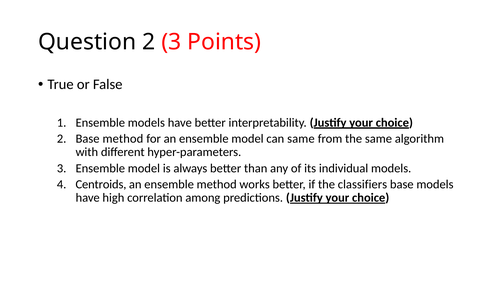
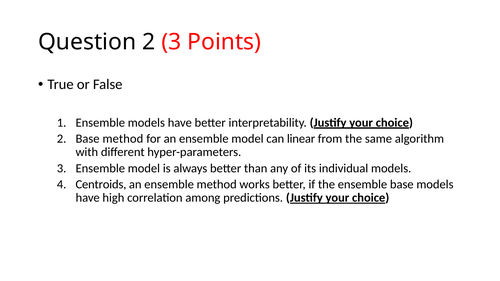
can same: same -> linear (301, 139)
the classifiers: classifiers -> ensemble (362, 185)
